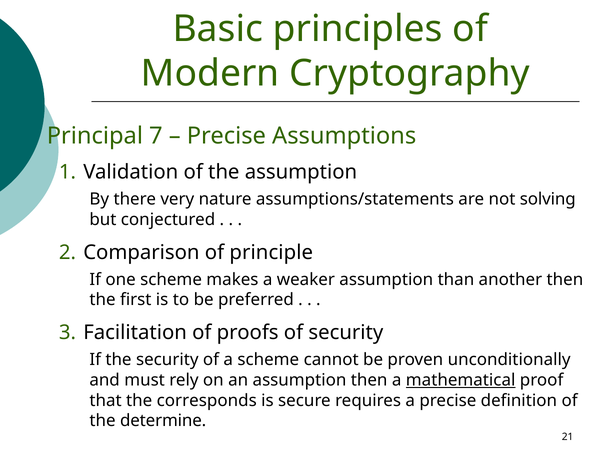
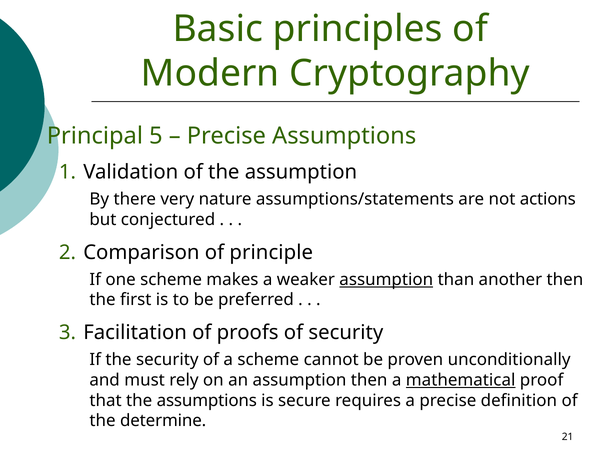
7: 7 -> 5 (156, 136)
solving: solving -> actions (548, 199)
assumption underline: none -> present (386, 280)
the corresponds: corresponds -> assumptions (207, 401)
